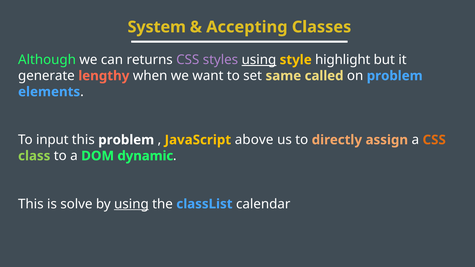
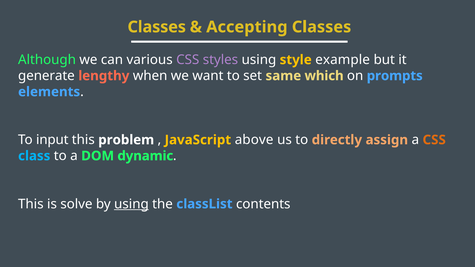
System: System -> Classes (157, 27)
returns: returns -> various (150, 60)
using underline: present -> none (259, 60)
highlight: highlight -> example (343, 60)
called: called -> which (324, 76)
on problem: problem -> prompts (395, 76)
class colour: light green -> light blue (34, 156)
calendar: calendar -> contents (263, 204)
